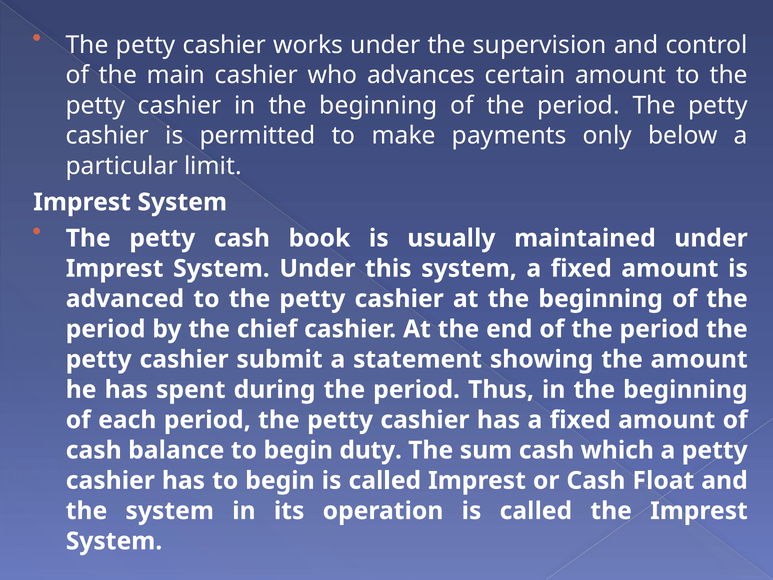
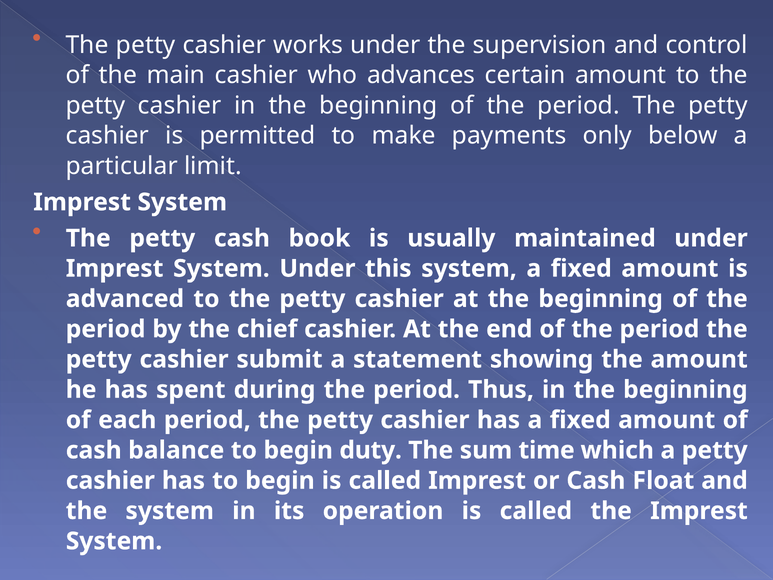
sum cash: cash -> time (547, 450)
